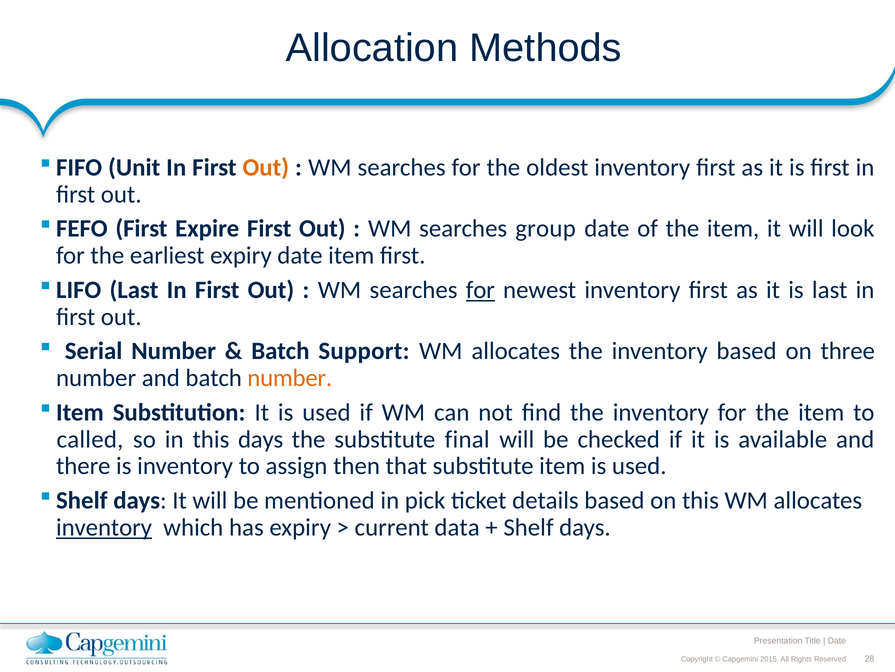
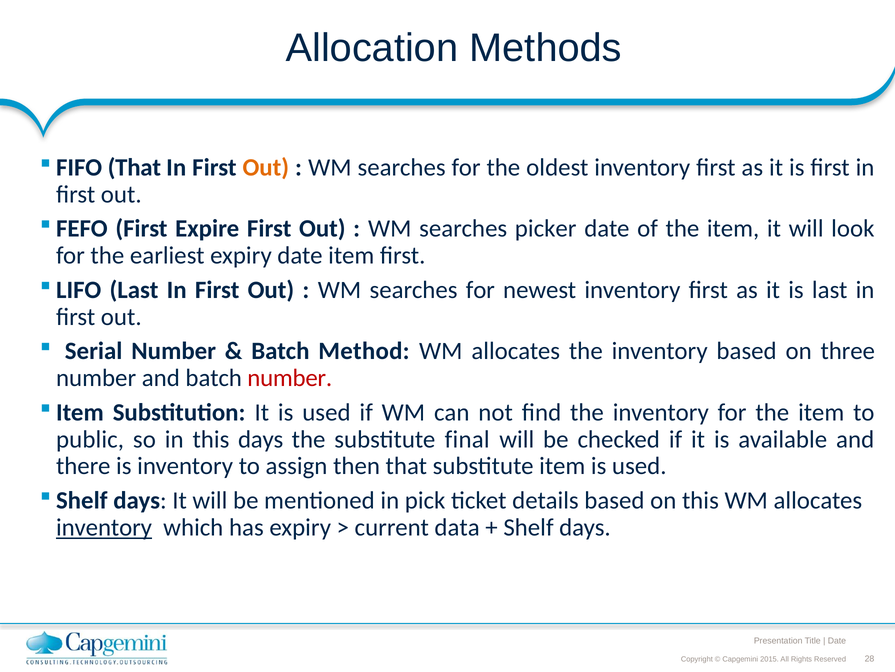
FIFO Unit: Unit -> That (134, 167)
group: group -> picker (546, 229)
for underline: present -> none (480, 290)
Support: Support -> Method (364, 351)
number colour: orange -> red (290, 378)
called: called -> public (90, 439)
